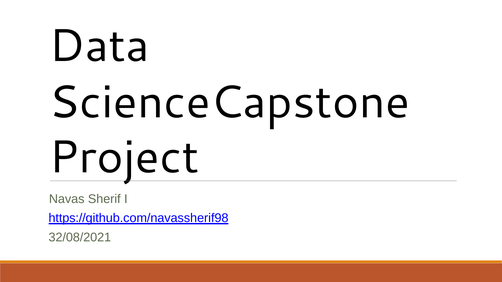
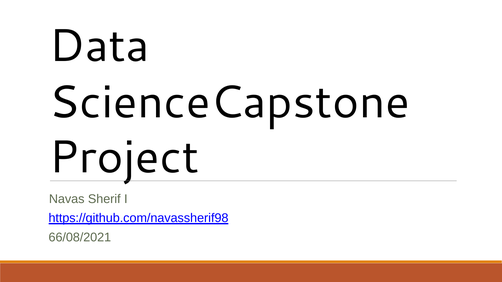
32/08/2021: 32/08/2021 -> 66/08/2021 (80, 238)
